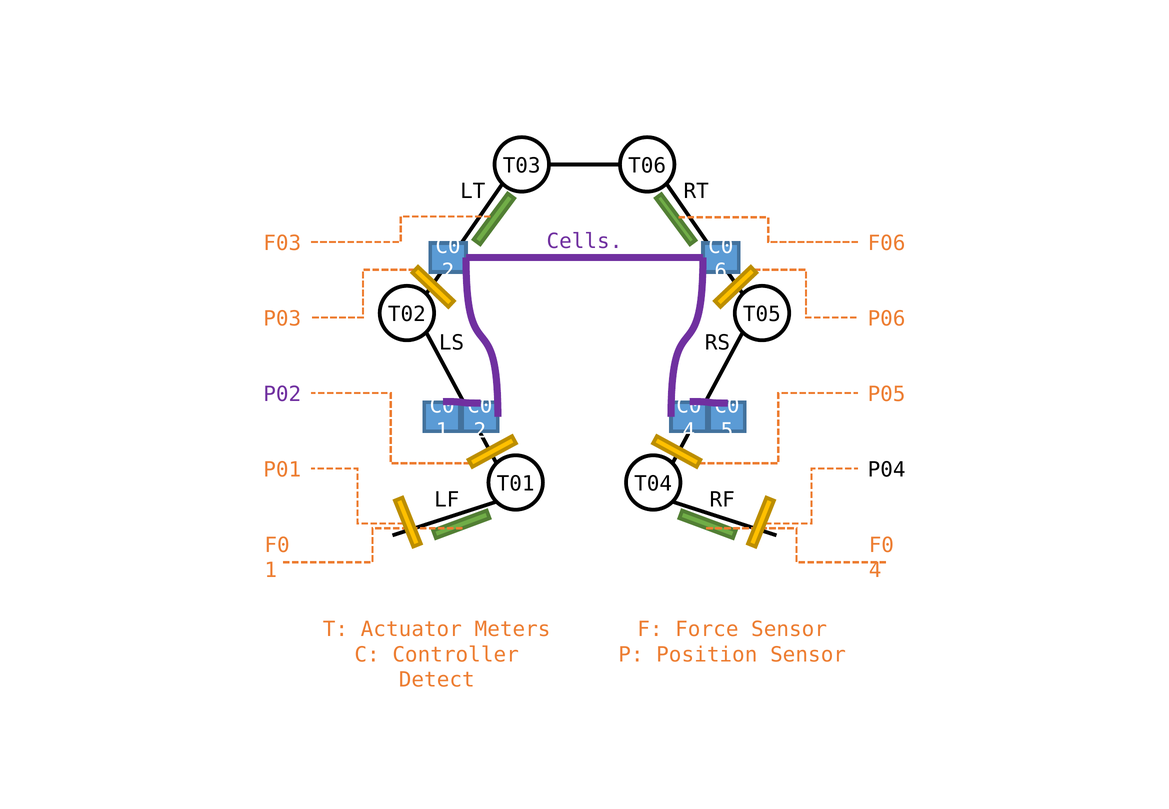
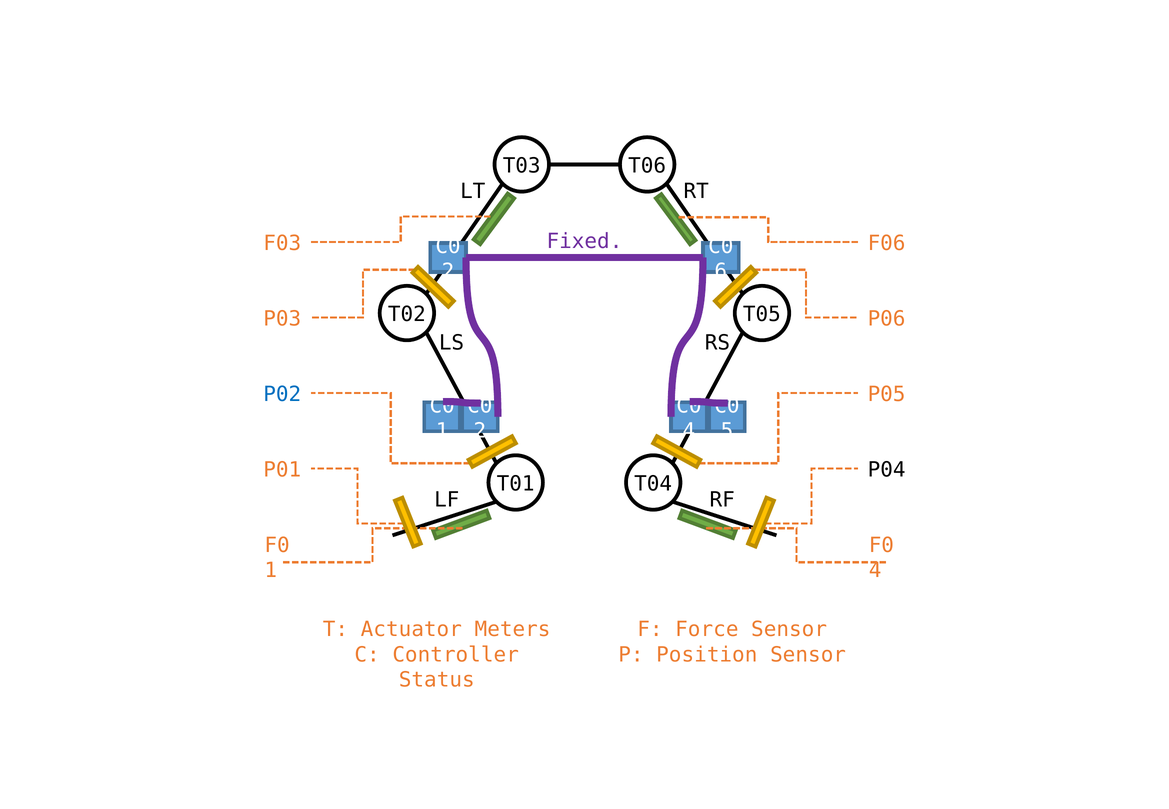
Cells: Cells -> Fixed (584, 241)
P02 colour: purple -> blue (282, 394)
Detect: Detect -> Status (437, 680)
